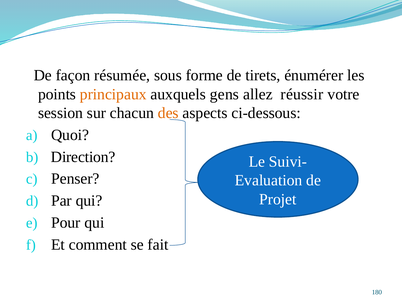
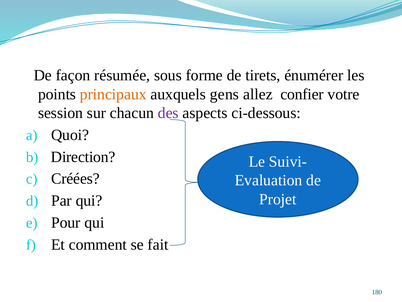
réussir: réussir -> confier (302, 94)
des colour: orange -> purple (168, 113)
Penser: Penser -> Créées (75, 179)
